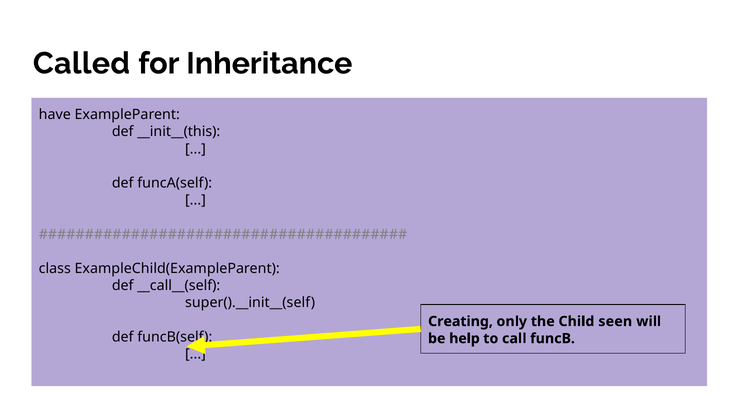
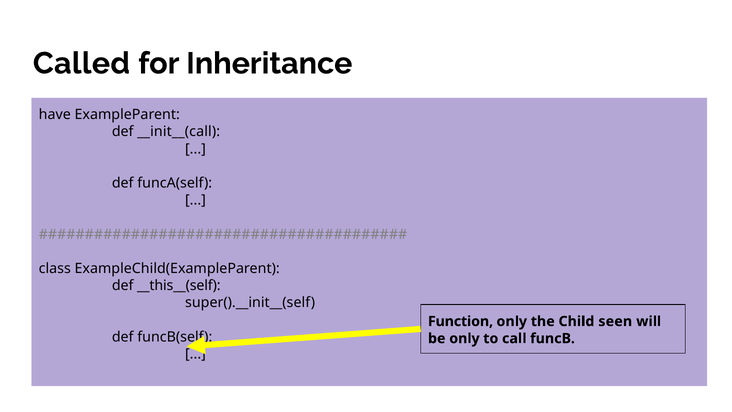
__init__(this: __init__(this -> __init__(call (179, 132)
__call__(self: __call__(self -> __this__(self (179, 286)
Creating: Creating -> Function (460, 321)
be help: help -> only (464, 338)
